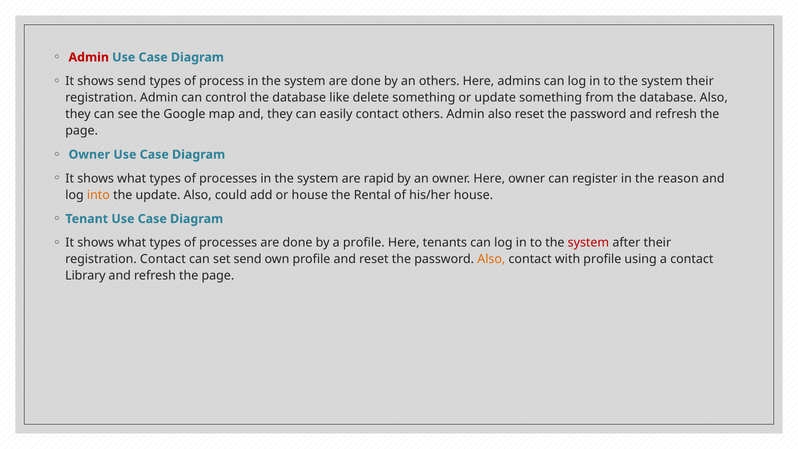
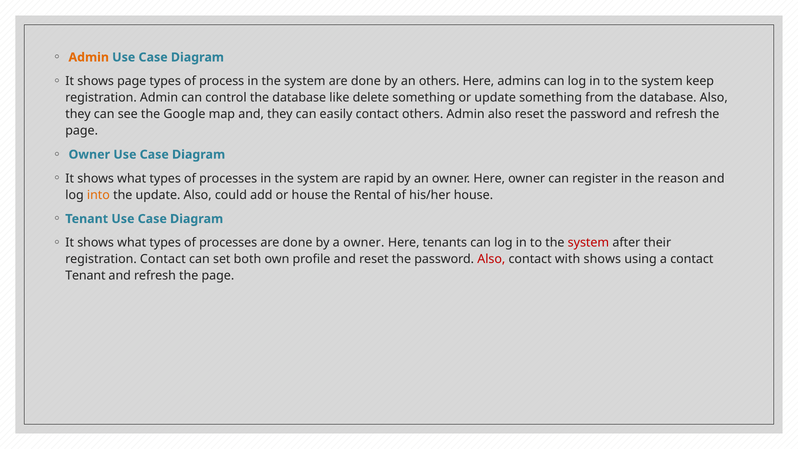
Admin colour: red -> orange (89, 57)
shows send: send -> page (132, 81)
system their: their -> keep (700, 81)
a profile: profile -> owner (364, 243)
set send: send -> both (248, 259)
Also colour: orange -> red (491, 259)
with profile: profile -> shows (602, 259)
Library: Library -> Tenant (85, 276)
